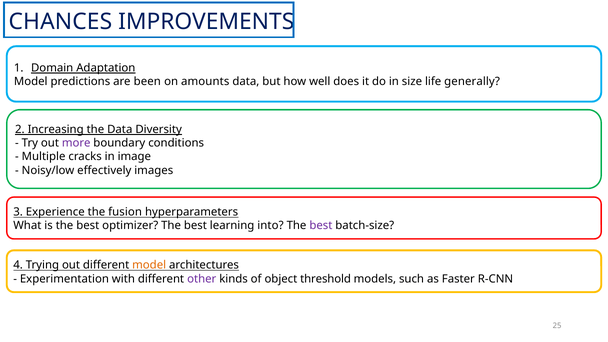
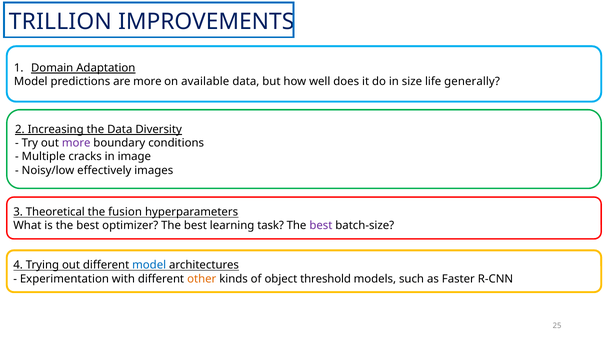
CHANCES: CHANCES -> TRILLION (60, 22)
are been: been -> more (147, 82)
amounts: amounts -> available (205, 82)
Experience: Experience -> Theoretical (55, 212)
into: into -> task (271, 226)
model colour: orange -> blue (149, 265)
other colour: purple -> orange (202, 279)
